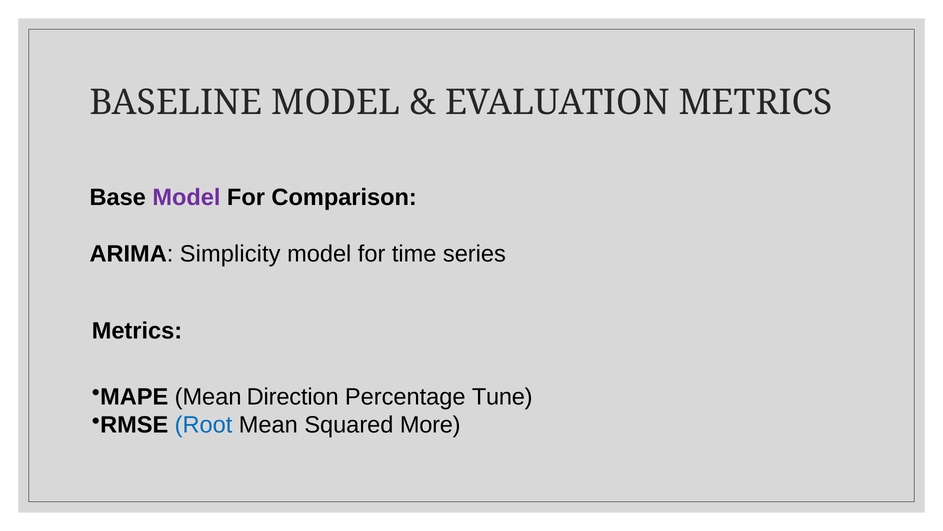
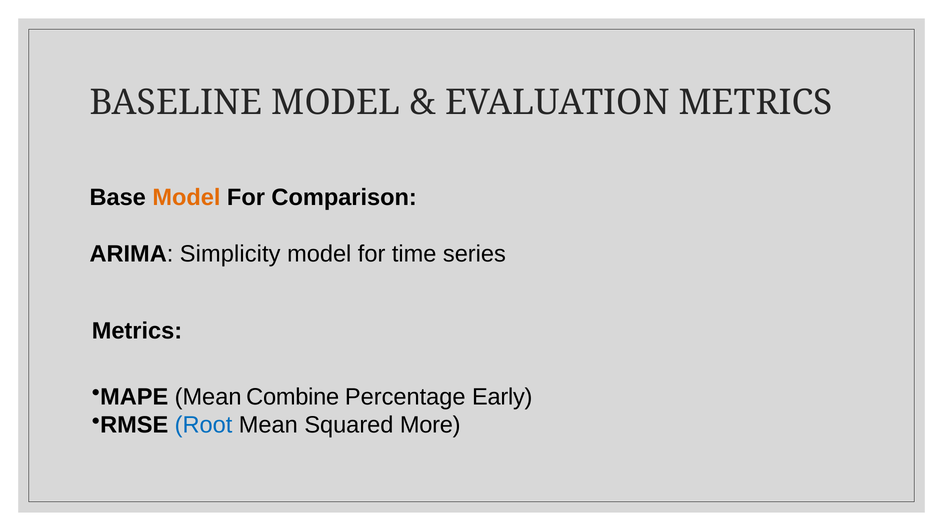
Model colour: purple -> orange (186, 197)
Direction: Direction -> Combine (293, 396)
Tune: Tune -> Early (502, 396)
